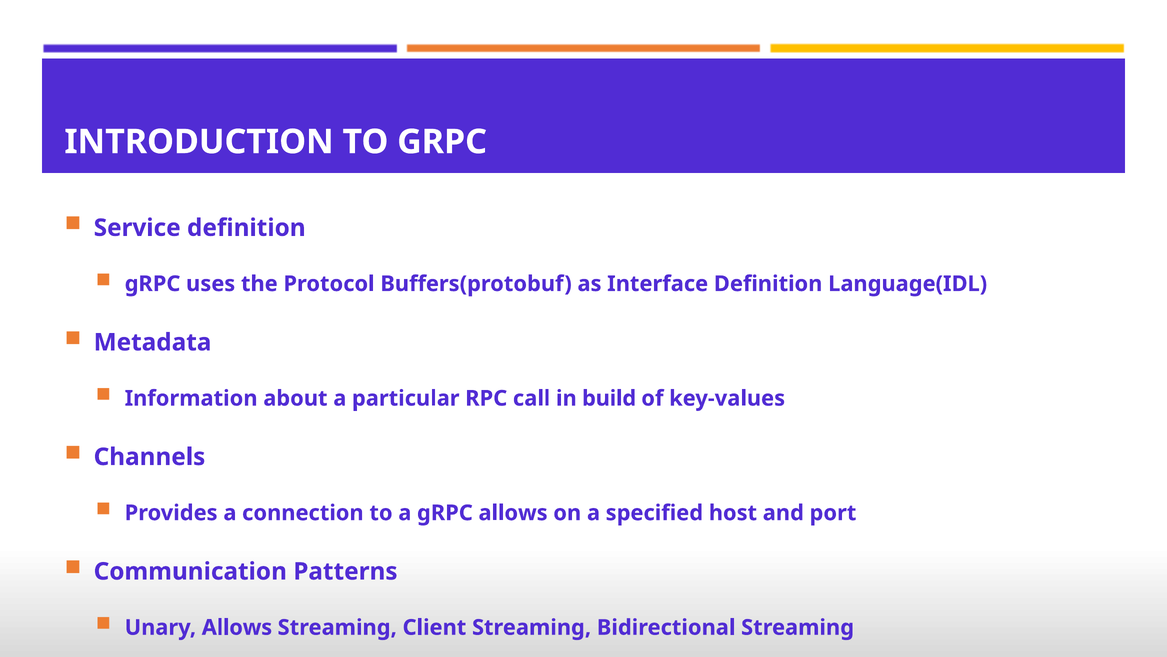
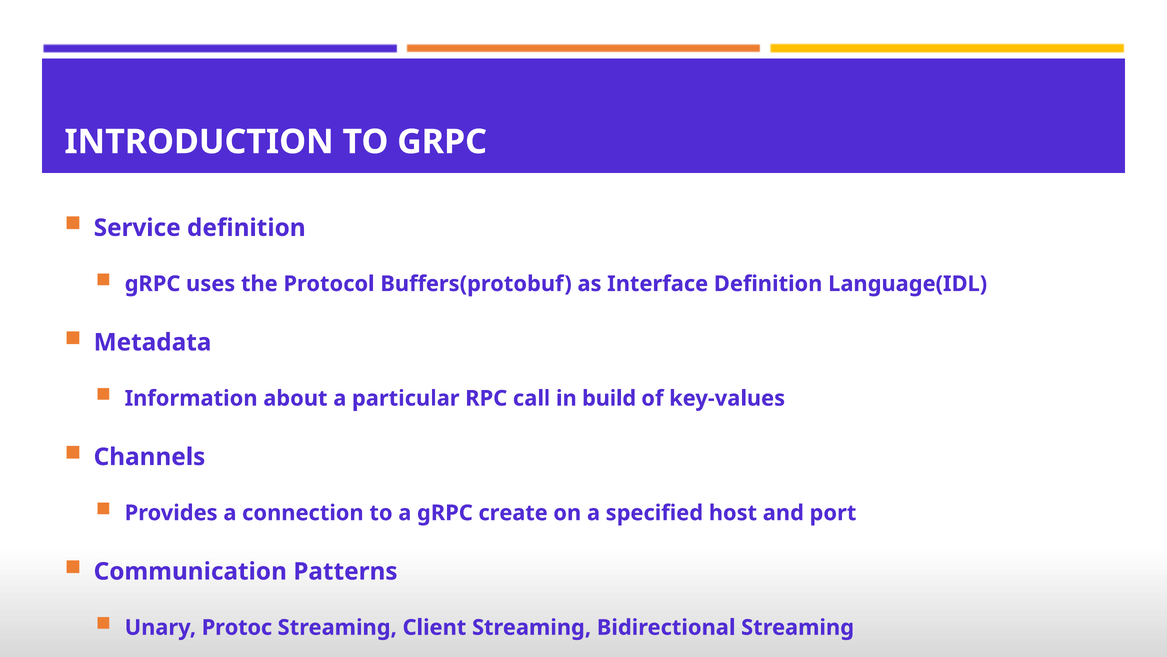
gRPC allows: allows -> create (513, 513)
Unary Allows: Allows -> Protoc (237, 627)
